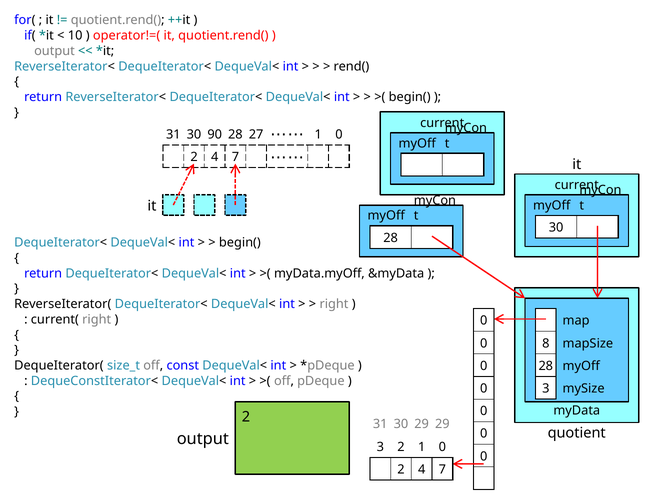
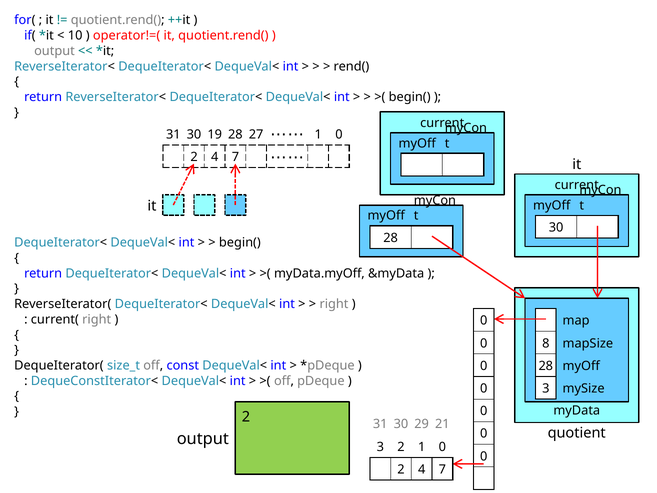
90: 90 -> 19 (215, 134)
29 29: 29 -> 21 (442, 424)
